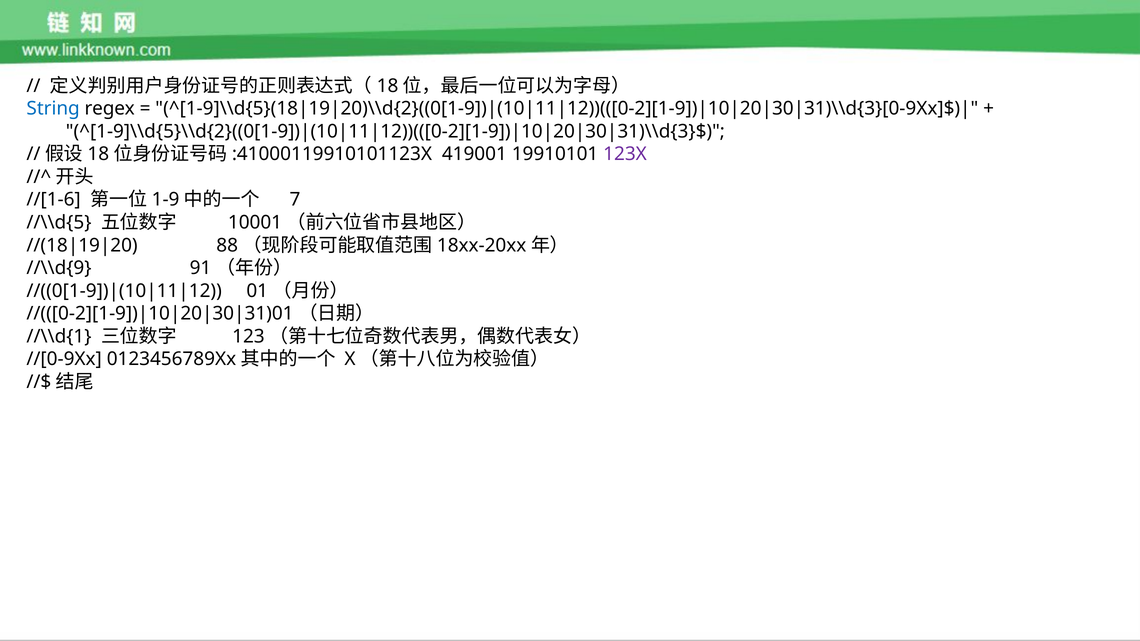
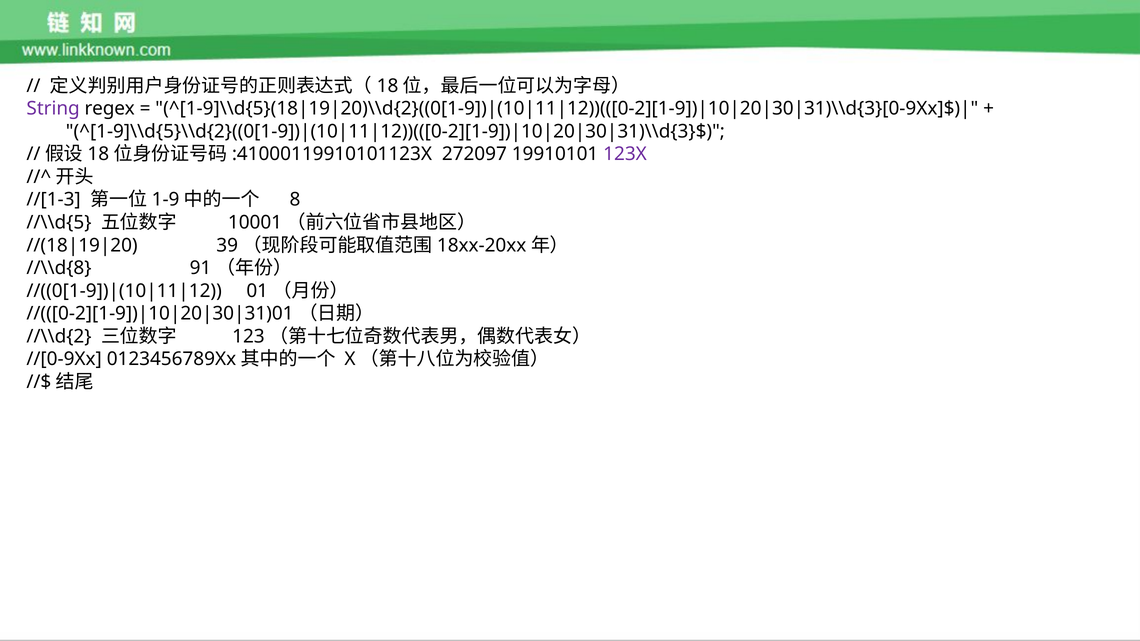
String colour: blue -> purple (53, 109)
419001: 419001 -> 272097 (474, 154)
//[1-6: //[1-6 -> //[1-3 (54, 200)
7: 7 -> 8 (295, 200)
88: 88 -> 39 (227, 245)
//\\d{9: //\\d{9 -> //\\d{8 (59, 268)
//\\d{1: //\\d{1 -> //\\d{2 (59, 337)
